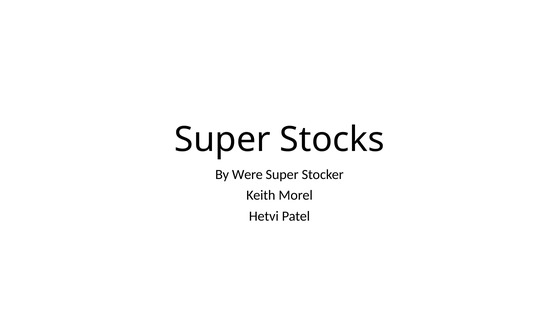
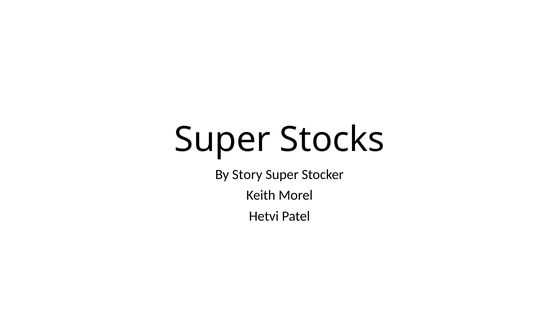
Were: Were -> Story (247, 175)
